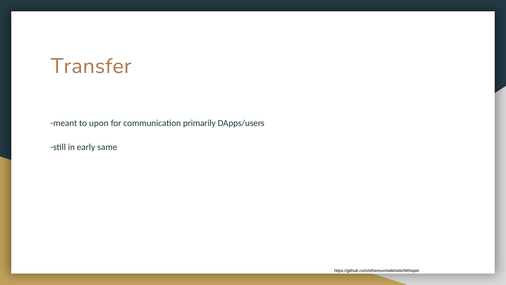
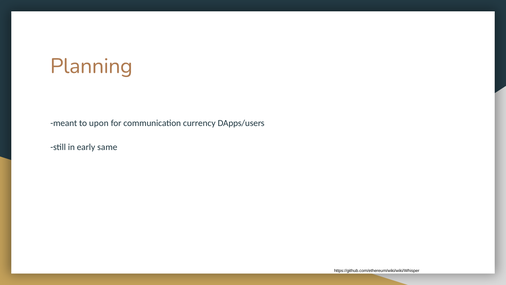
Transfer: Transfer -> Planning (91, 66)
primarily: primarily -> currency (199, 123)
